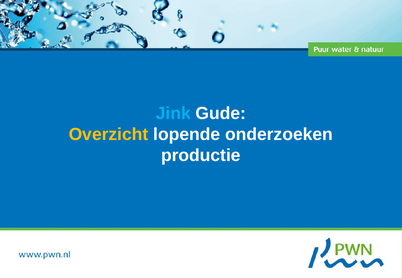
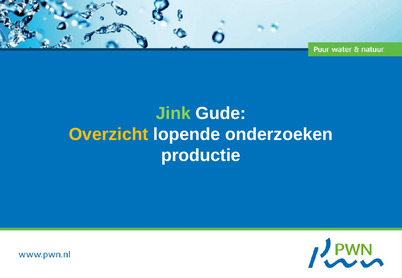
Jink colour: light blue -> light green (173, 113)
